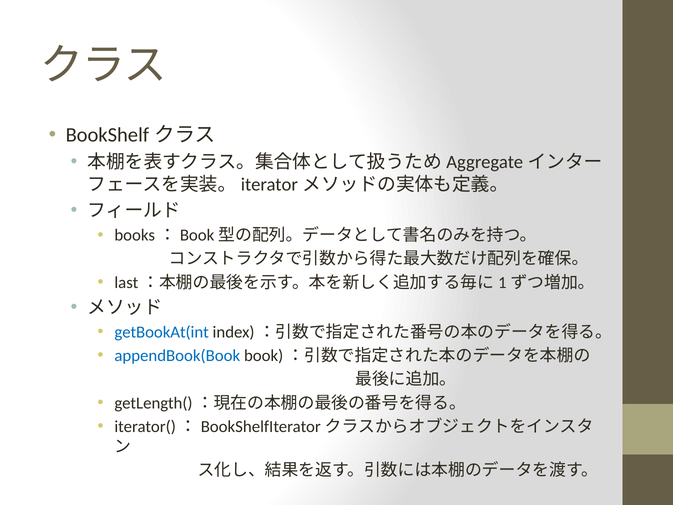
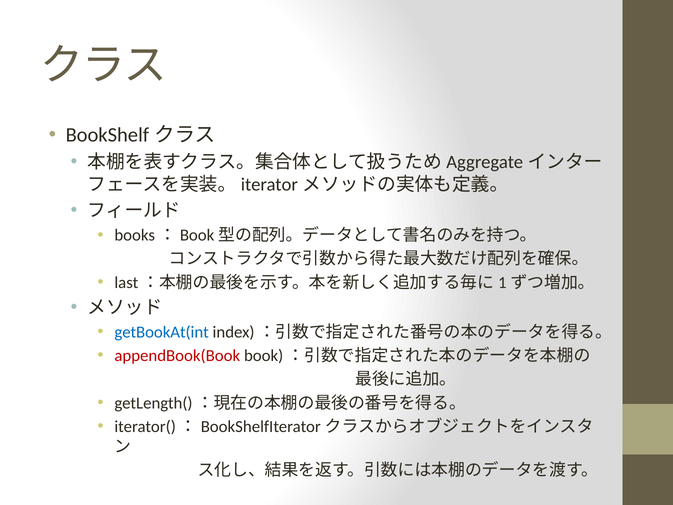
appendBook(Book colour: blue -> red (177, 356)
